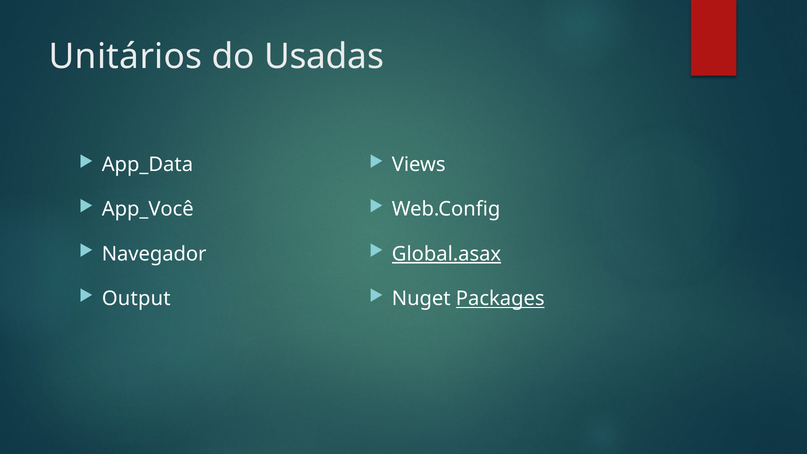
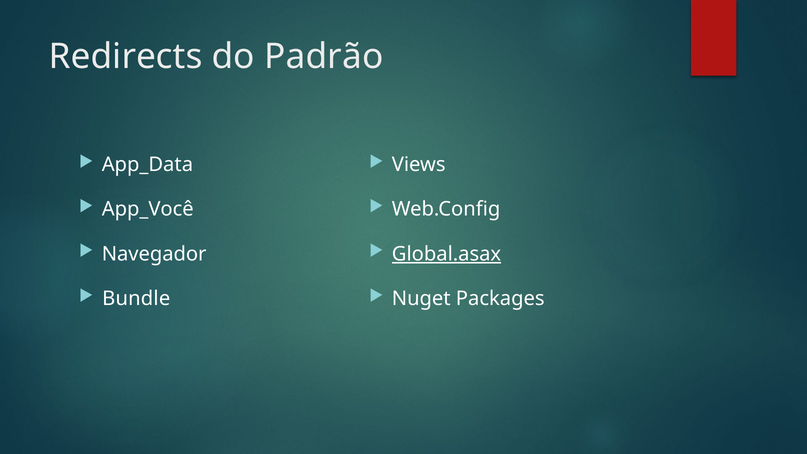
Unitários: Unitários -> Redirects (126, 57)
Usadas: Usadas -> Padrão (324, 57)
Output: Output -> Bundle (136, 299)
Packages underline: present -> none (500, 299)
